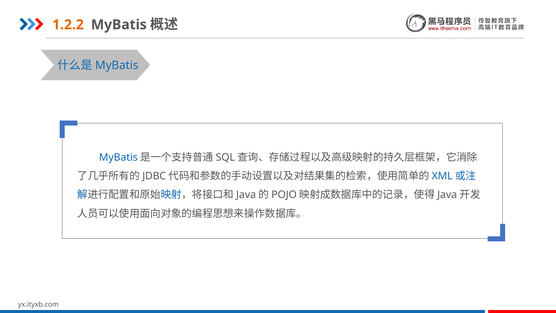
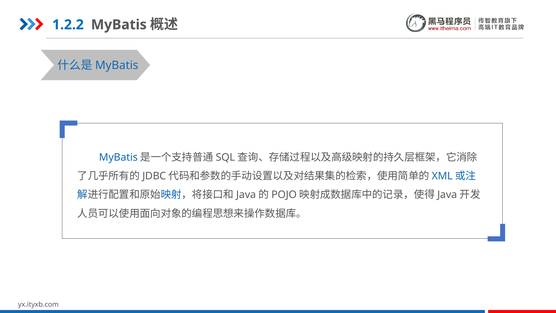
1.2.2 colour: orange -> blue (68, 25)
